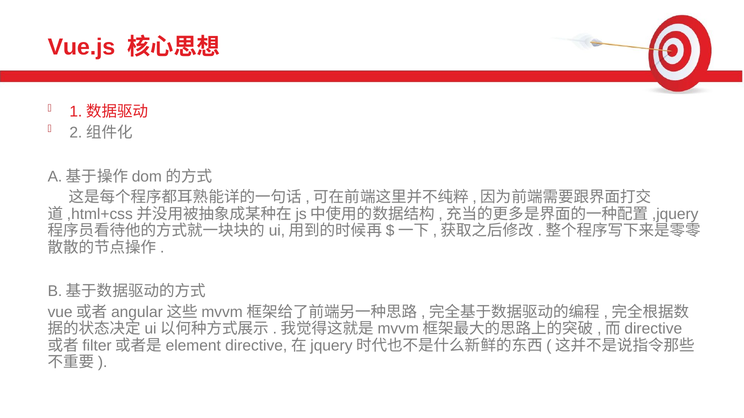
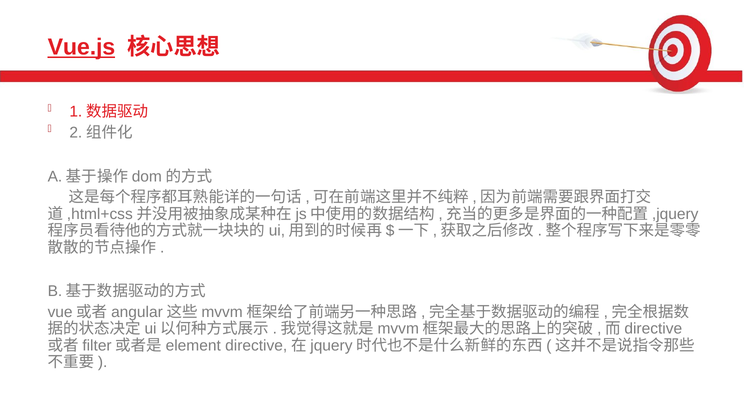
Vue.js underline: none -> present (81, 47)
